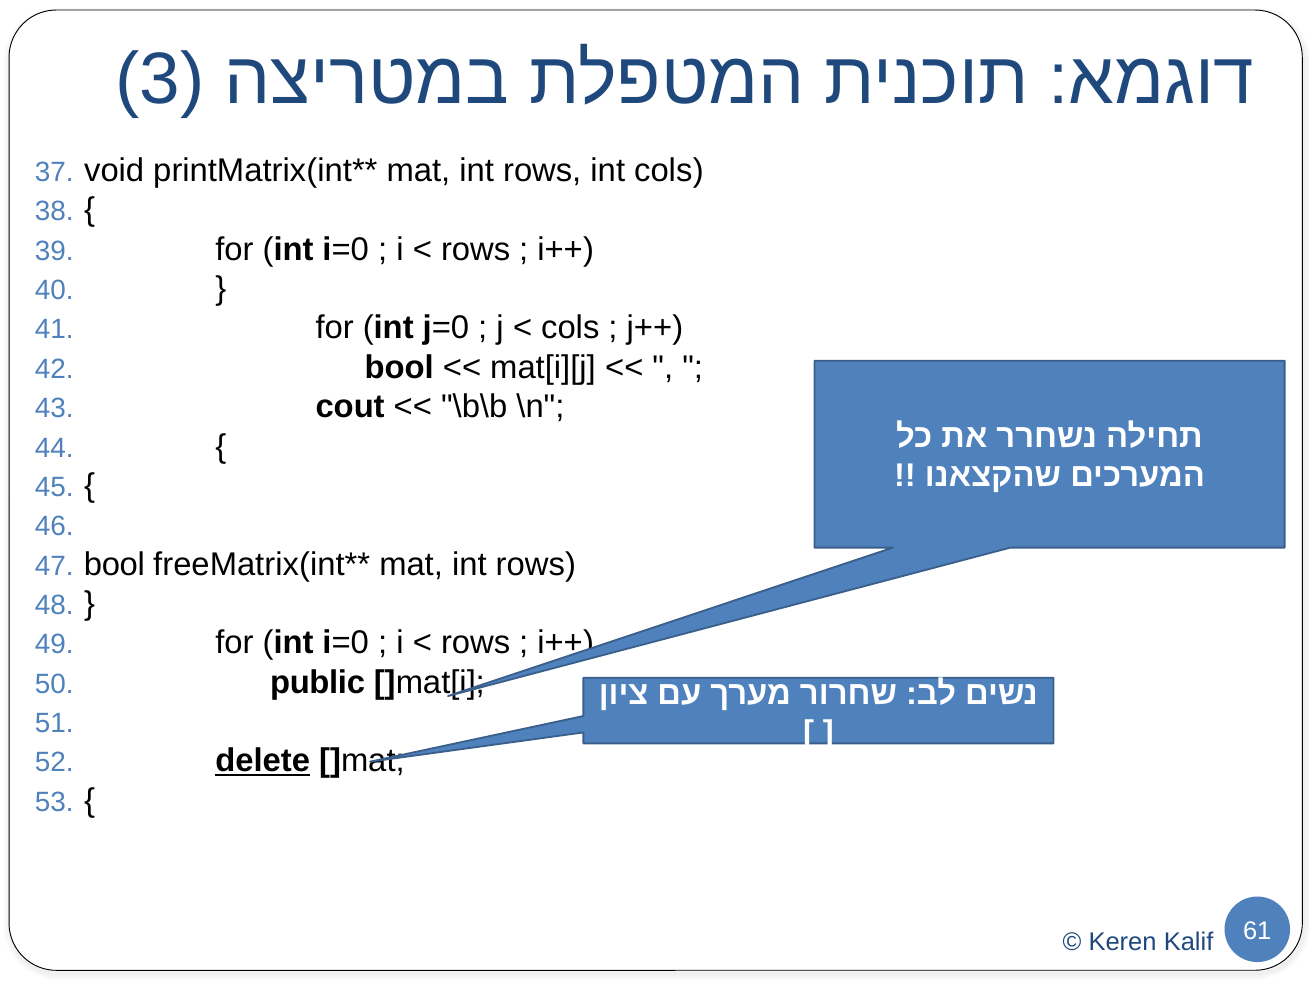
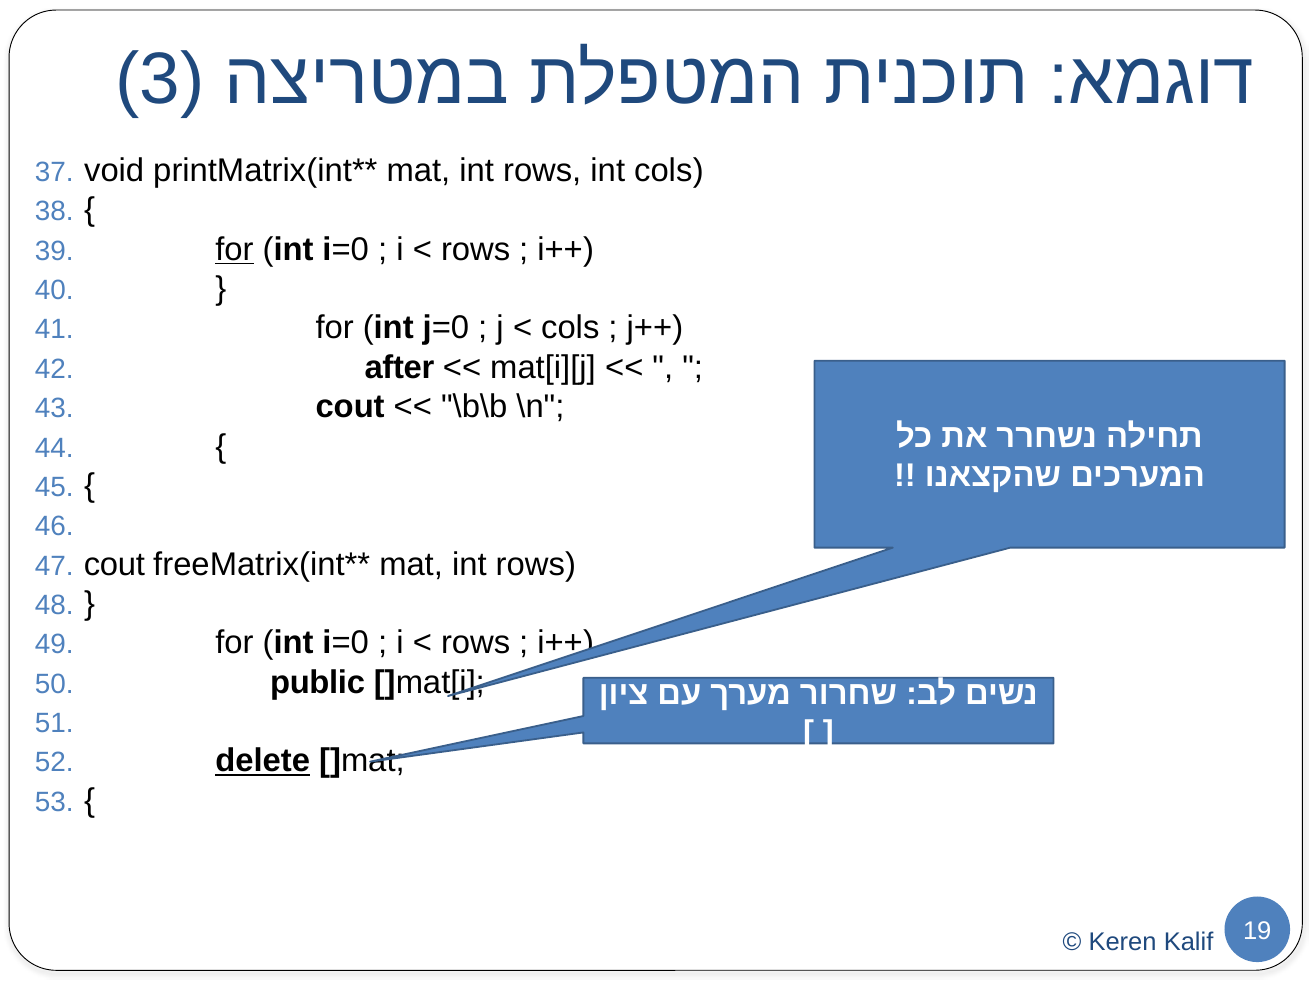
for underline: none -> present (235, 249)
bool: bool -> after (399, 367)
bool: bool -> cout (114, 564)
61: 61 -> 19 (1257, 931)
